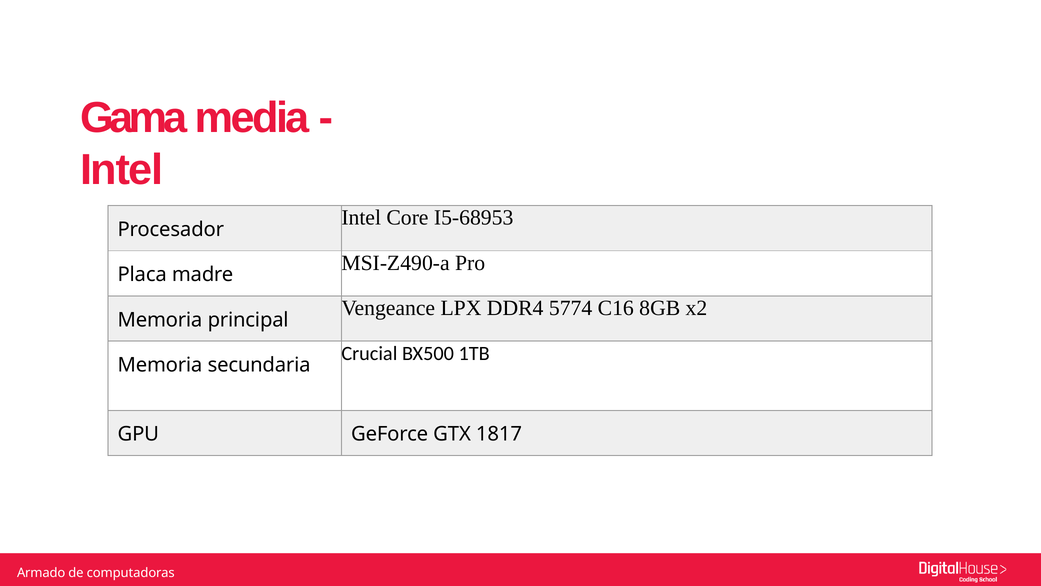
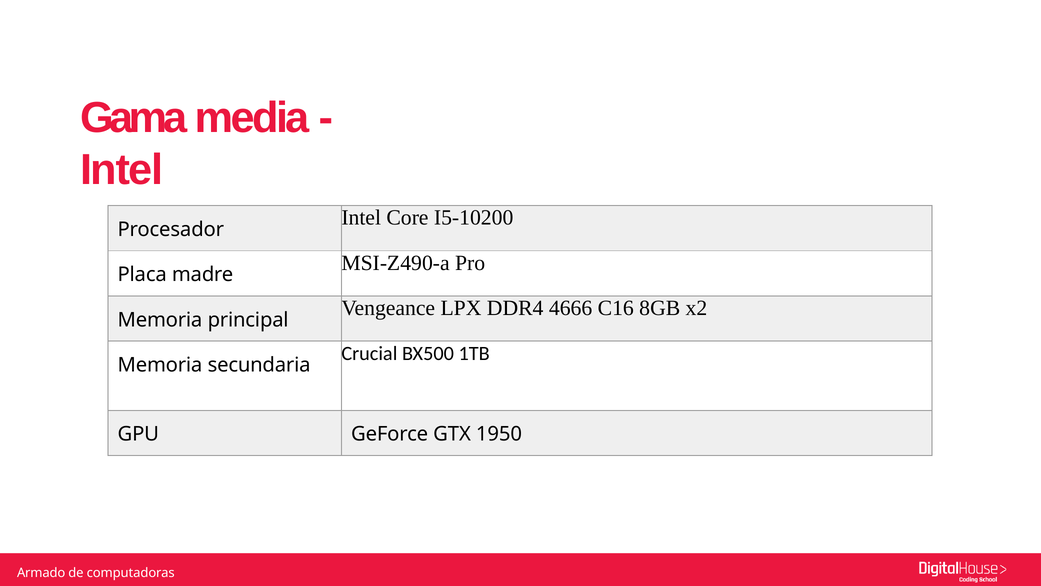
I5-68953: I5-68953 -> I5-10200 (474, 218)
5774: 5774 -> 4666 (571, 308)
1817: 1817 -> 1950 (499, 434)
